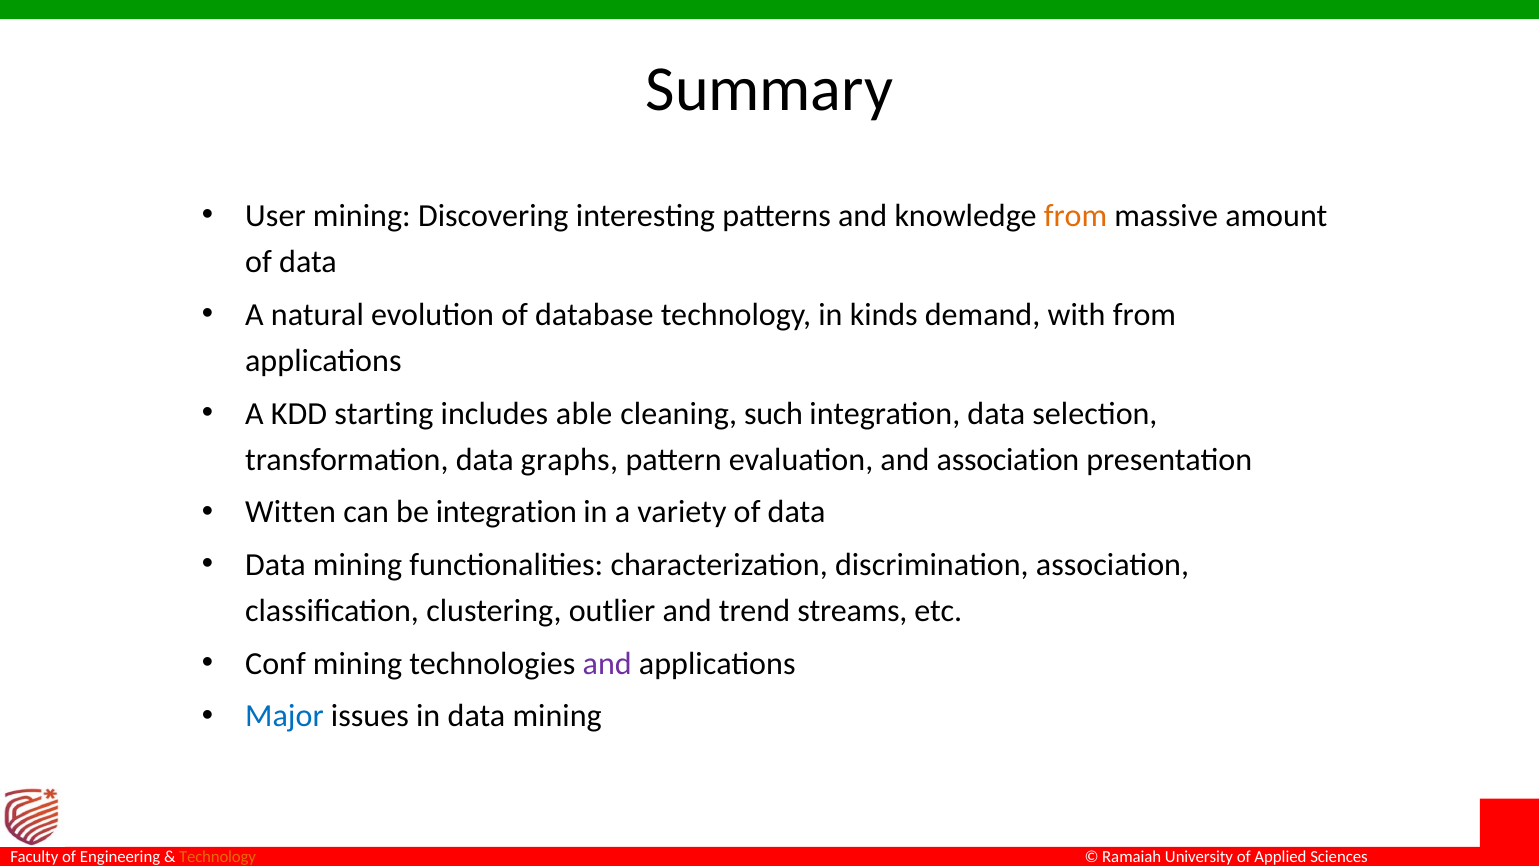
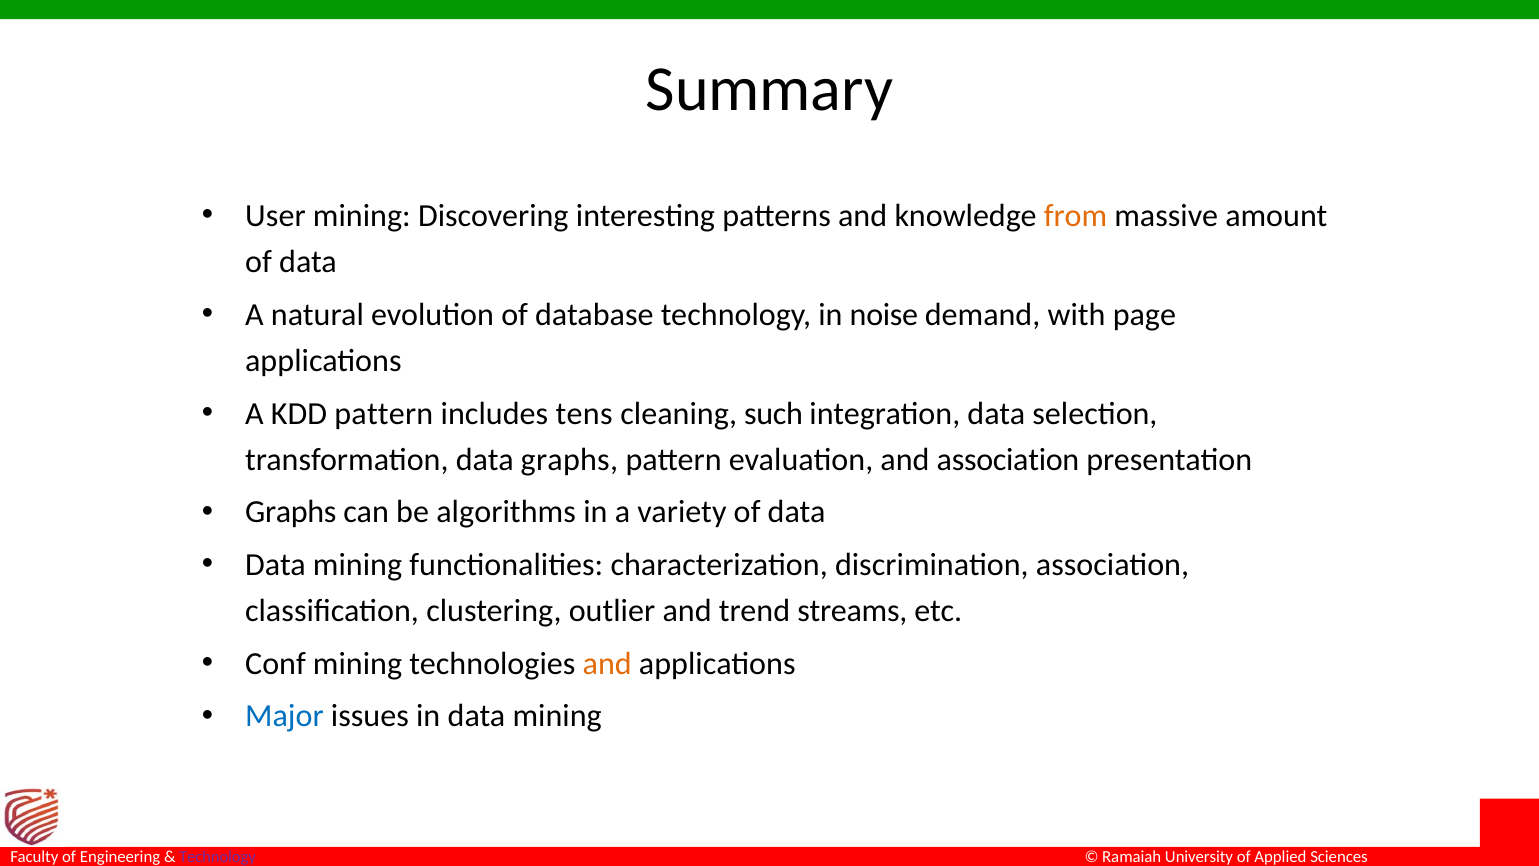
kinds: kinds -> noise (884, 315)
with from: from -> page (1144, 315)
KDD starting: starting -> pattern (384, 413)
able: able -> tens (584, 413)
Witten: Witten -> Graphs (291, 512)
be integration: integration -> algorithms (506, 512)
and colour: purple -> orange (607, 664)
Technology colour: orange -> purple (217, 857)
